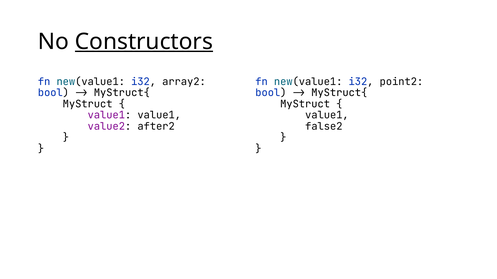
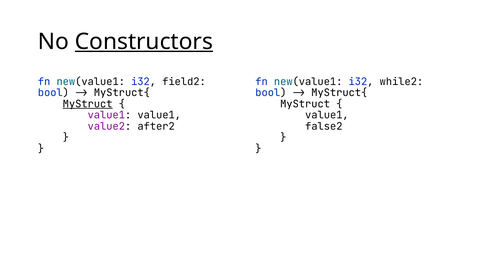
array2: array2 -> field2 (184, 82)
point2: point2 -> while2 (401, 82)
MyStruct underline: none -> present (88, 104)
